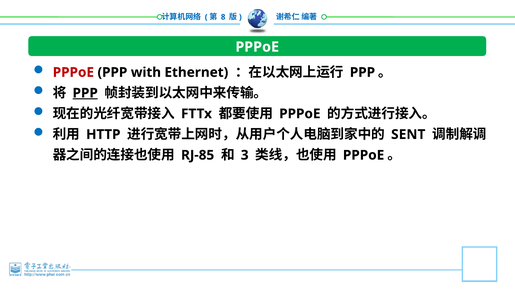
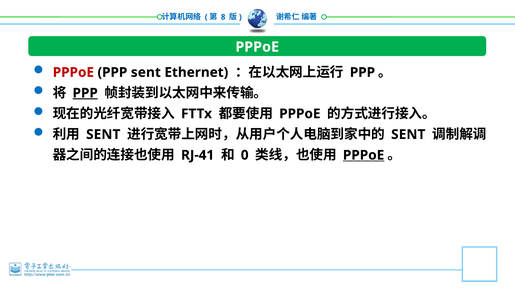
PPP with: with -> sent (146, 73)
HTTP: HTTP -> SENT (103, 135)
RJ-85: RJ-85 -> RJ-41 (198, 156)
3: 3 -> 0 (245, 156)
PPPoE underline: none -> present (364, 156)
